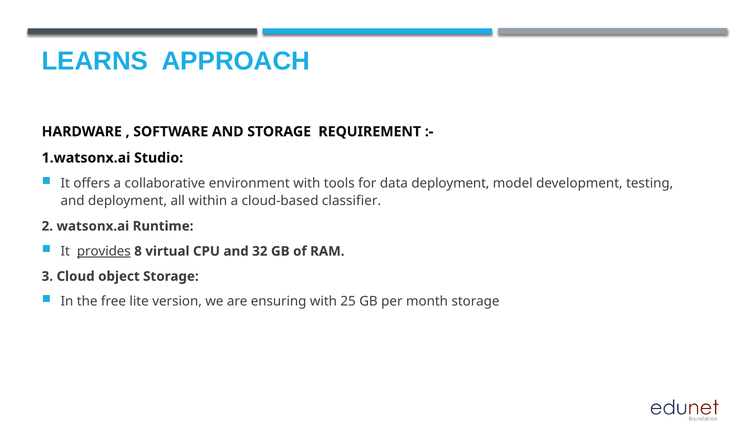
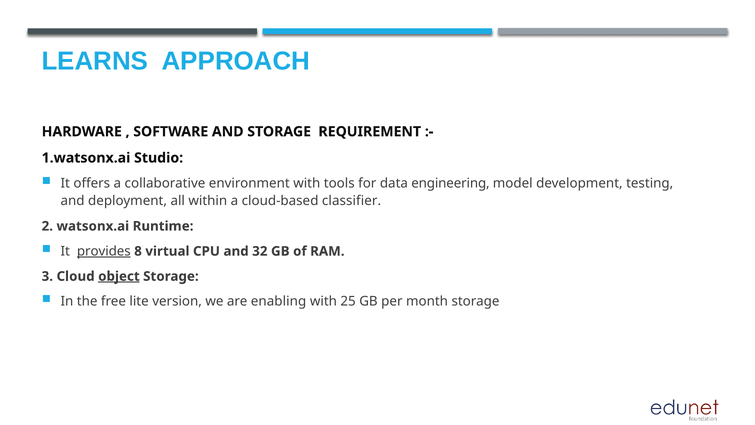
data deployment: deployment -> engineering (450, 183)
object underline: none -> present (119, 276)
ensuring: ensuring -> enabling (279, 301)
